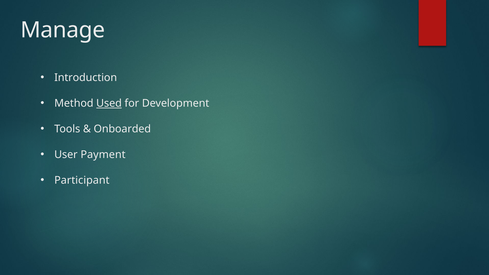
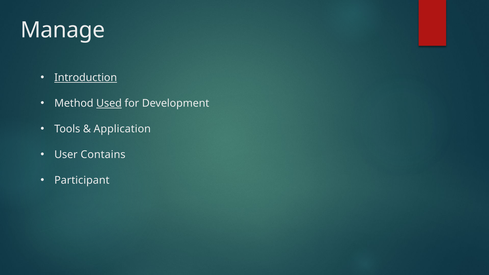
Introduction underline: none -> present (86, 78)
Onboarded: Onboarded -> Application (122, 129)
Payment: Payment -> Contains (103, 155)
